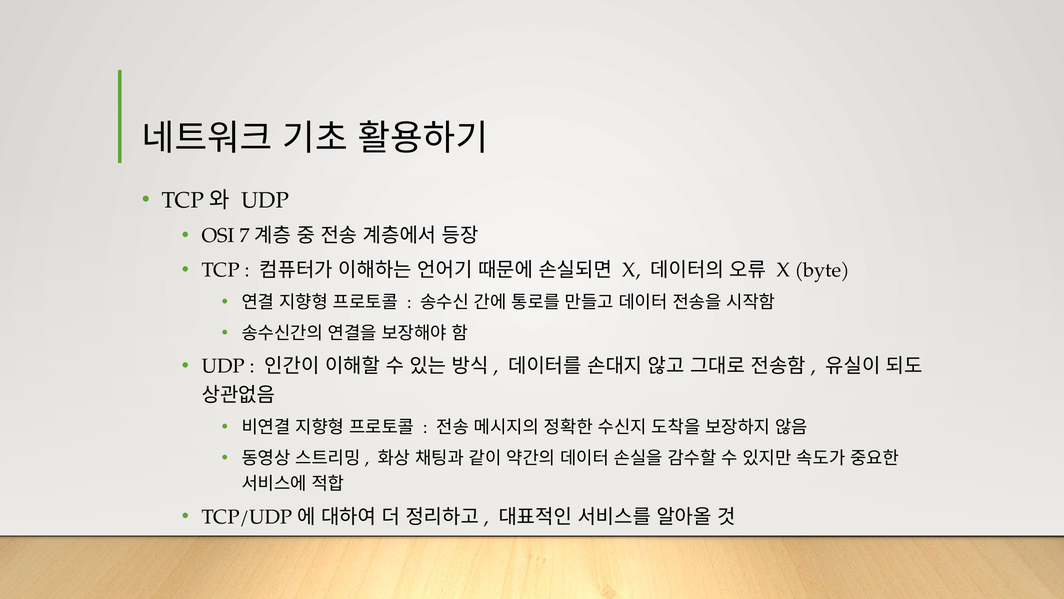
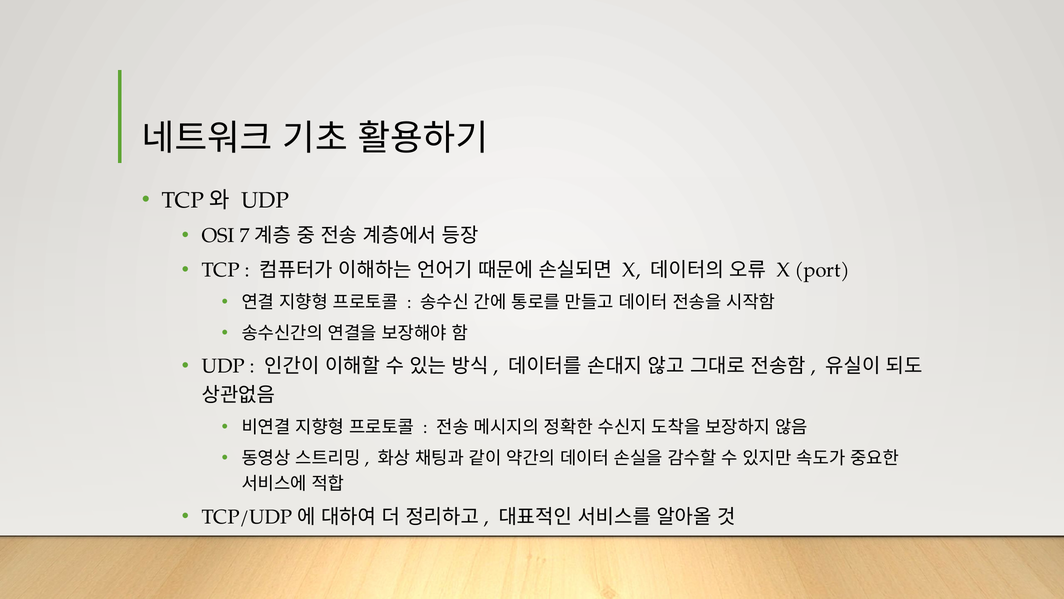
byte: byte -> port (822, 270)
